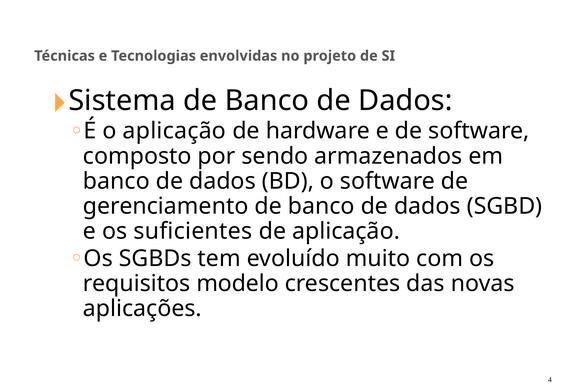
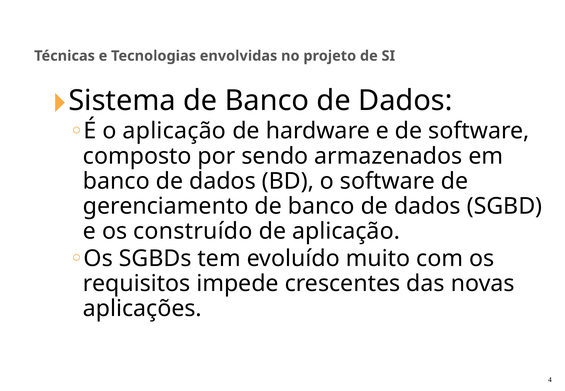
suficientes: suficientes -> construído (193, 231)
modelo: modelo -> impede (238, 284)
